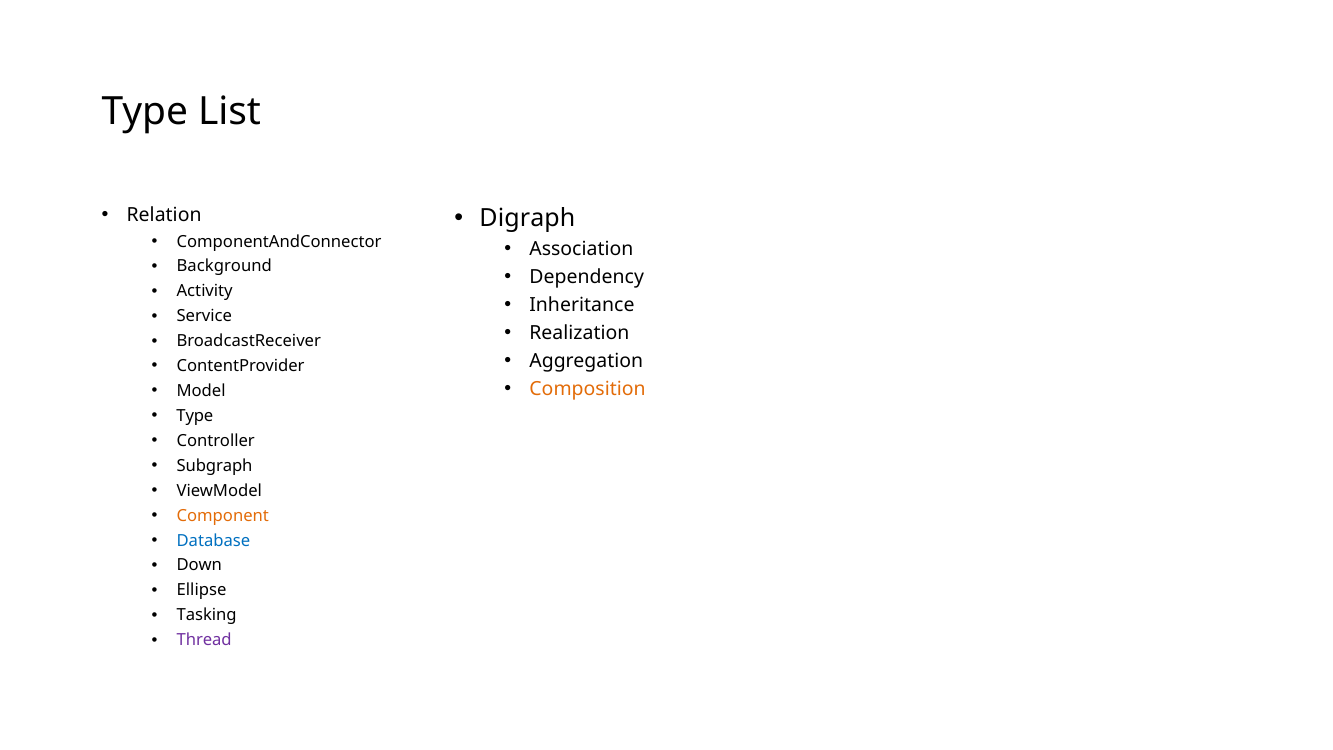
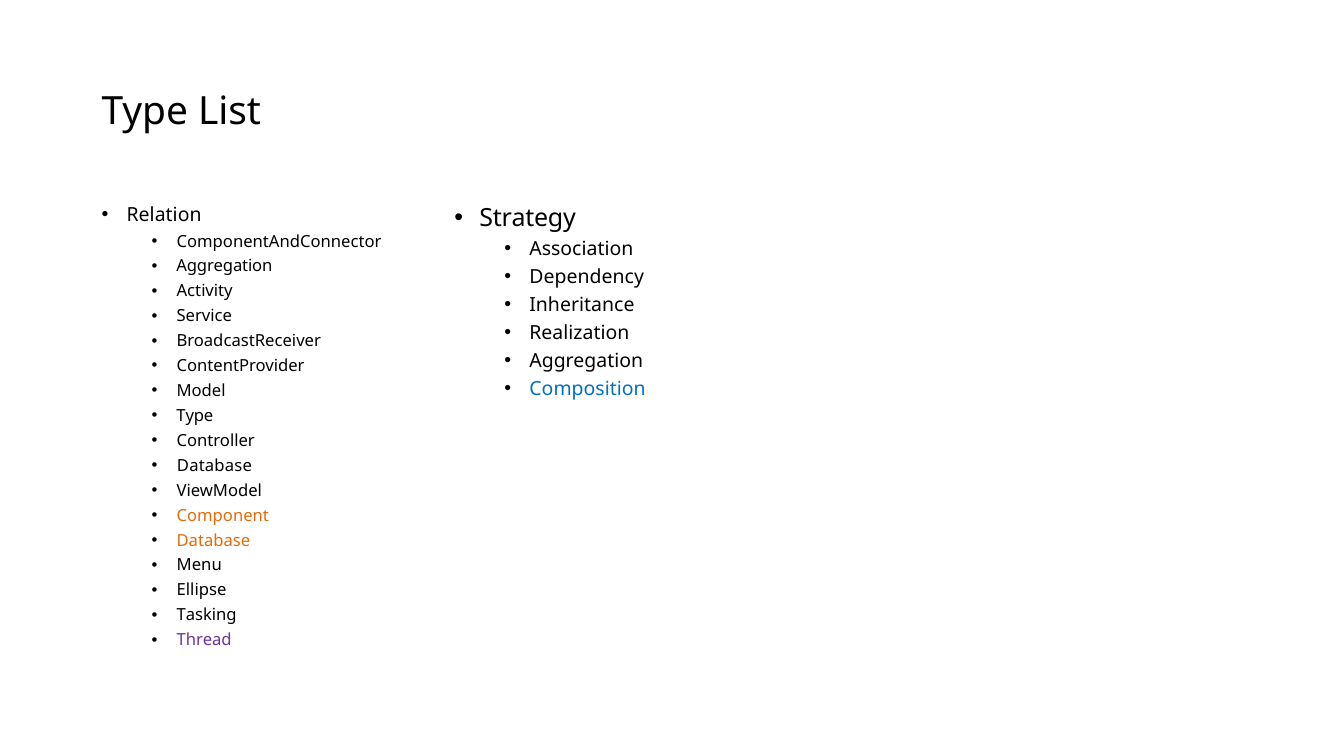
Digraph: Digraph -> Strategy (528, 218)
Background: Background -> Aggregation (224, 266)
Composition colour: orange -> blue (588, 389)
Subgraph: Subgraph -> Database (214, 466)
Database colour: blue -> orange (213, 540)
Down: Down -> Menu (199, 565)
